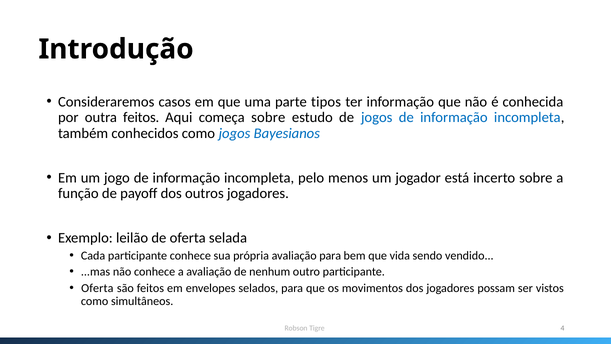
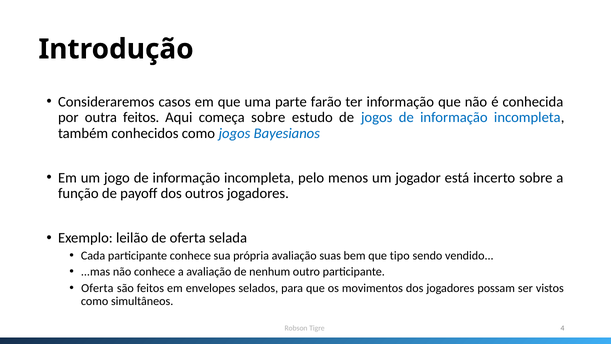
tipos: tipos -> farão (326, 102)
avaliação para: para -> suas (330, 255)
vida: vida -> tipo (400, 255)
